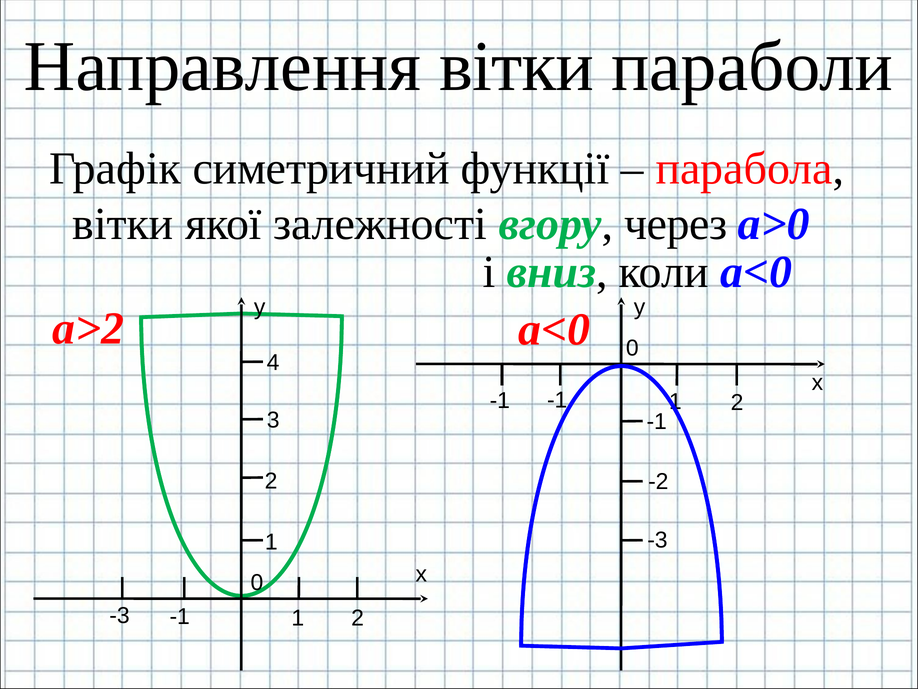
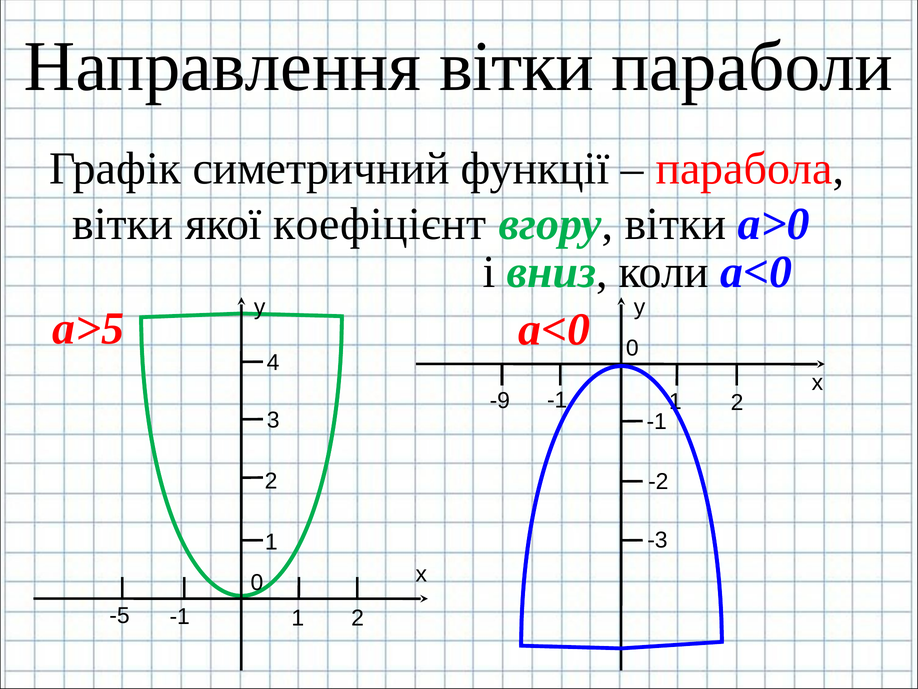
залежності: залежності -> коефіцієнт (380, 224)
вгору через: через -> вітки (676, 224)
а>2: а>2 -> а>5 (88, 328)
-1: -1 -> -9 (500, 400)
-3: -3 -> -5 (120, 615)
